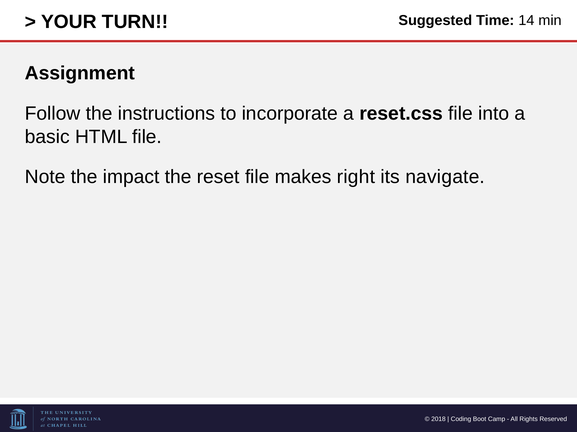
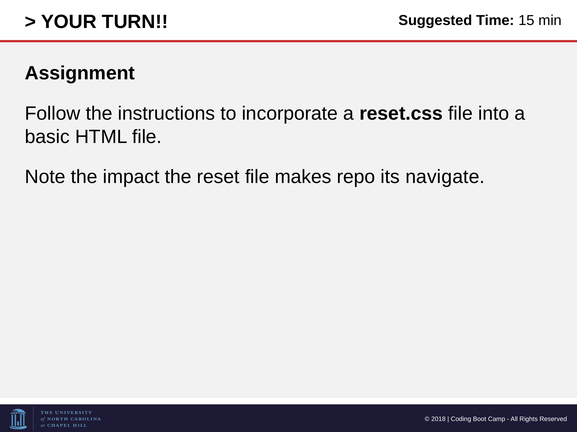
14: 14 -> 15 (526, 20)
right: right -> repo (356, 177)
